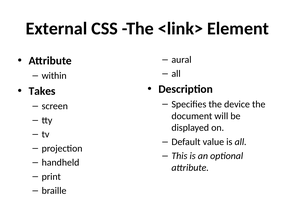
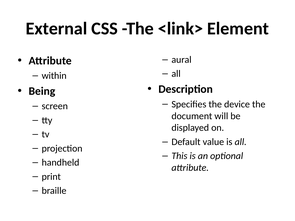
Takes: Takes -> Being (42, 91)
